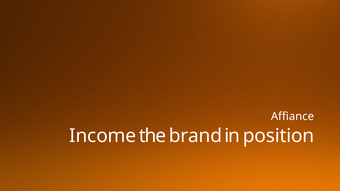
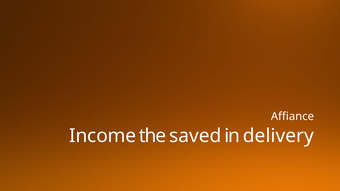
brand: brand -> saved (195, 136)
position: position -> delivery (278, 136)
